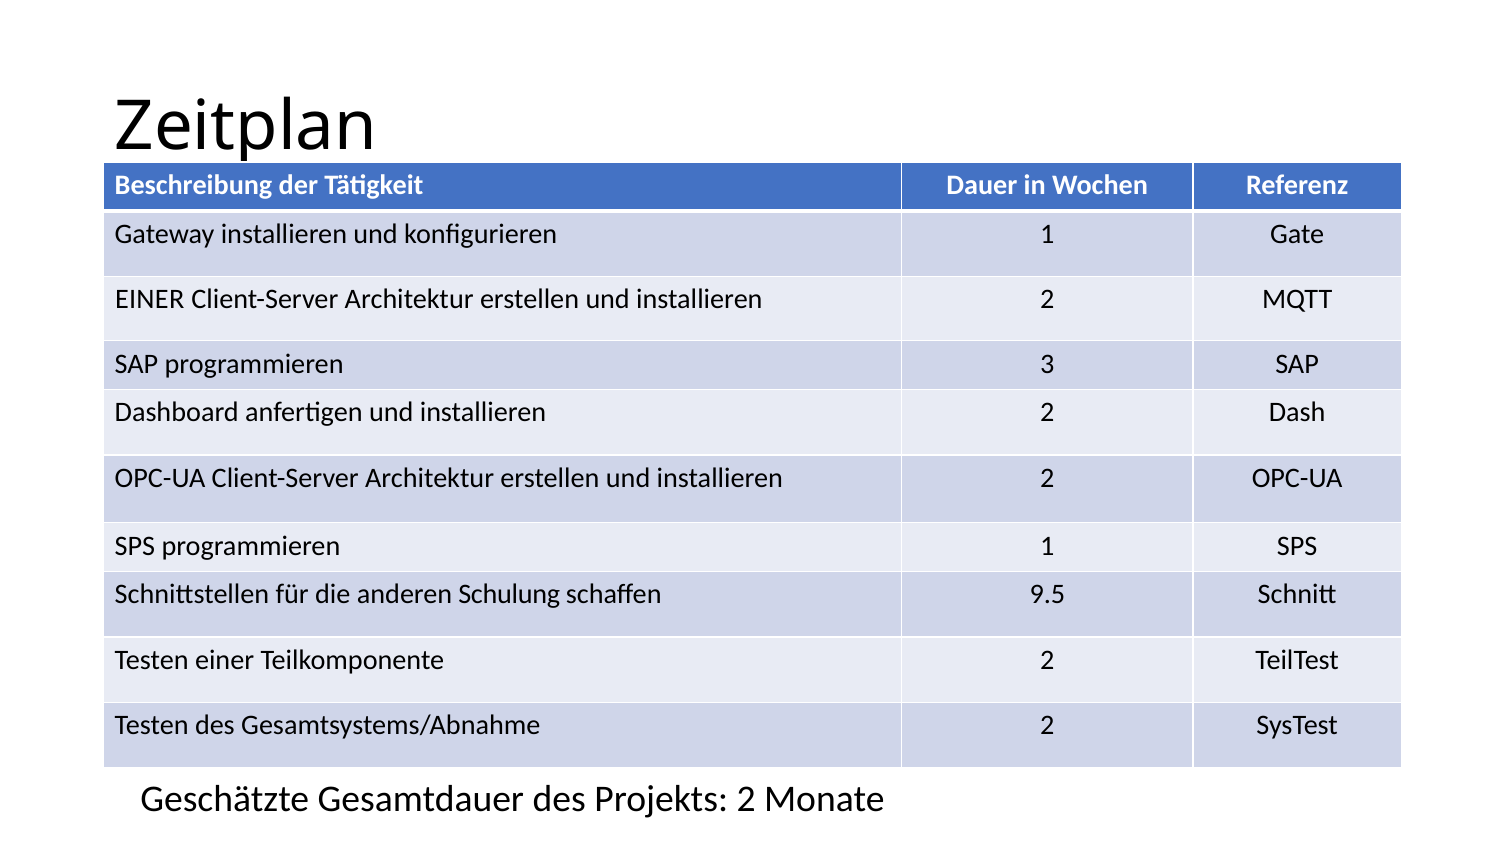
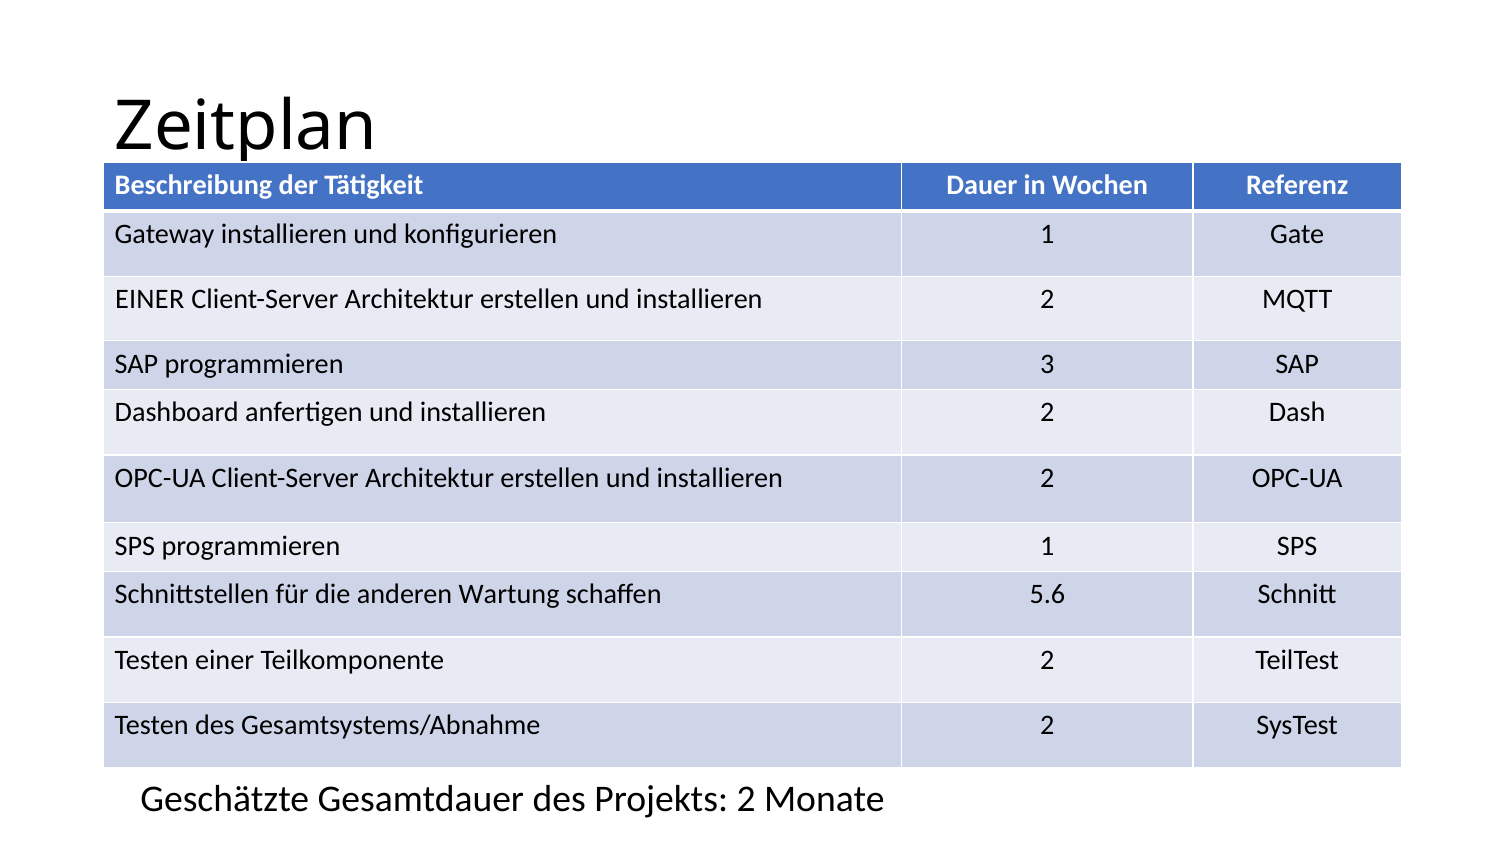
Schulung: Schulung -> Wartung (509, 595)
9.5: 9.5 -> 5.6 (1047, 595)
